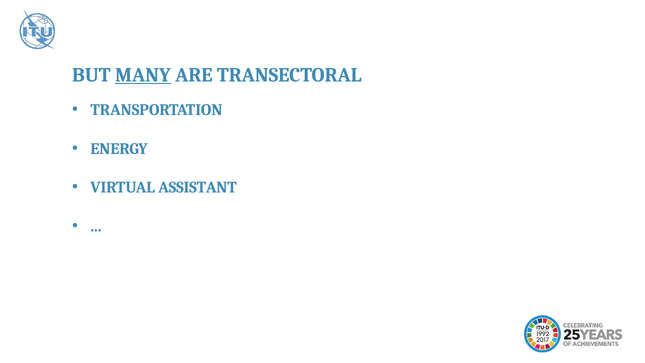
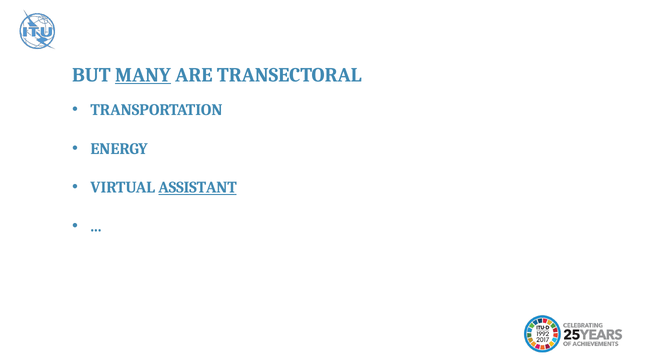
ASSISTANT underline: none -> present (198, 187)
